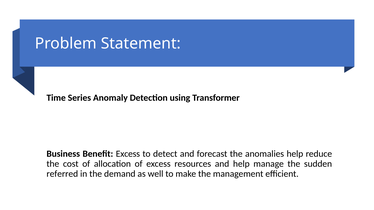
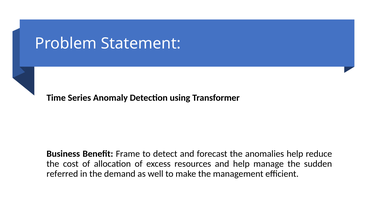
Benefit Excess: Excess -> Frame (128, 154)
